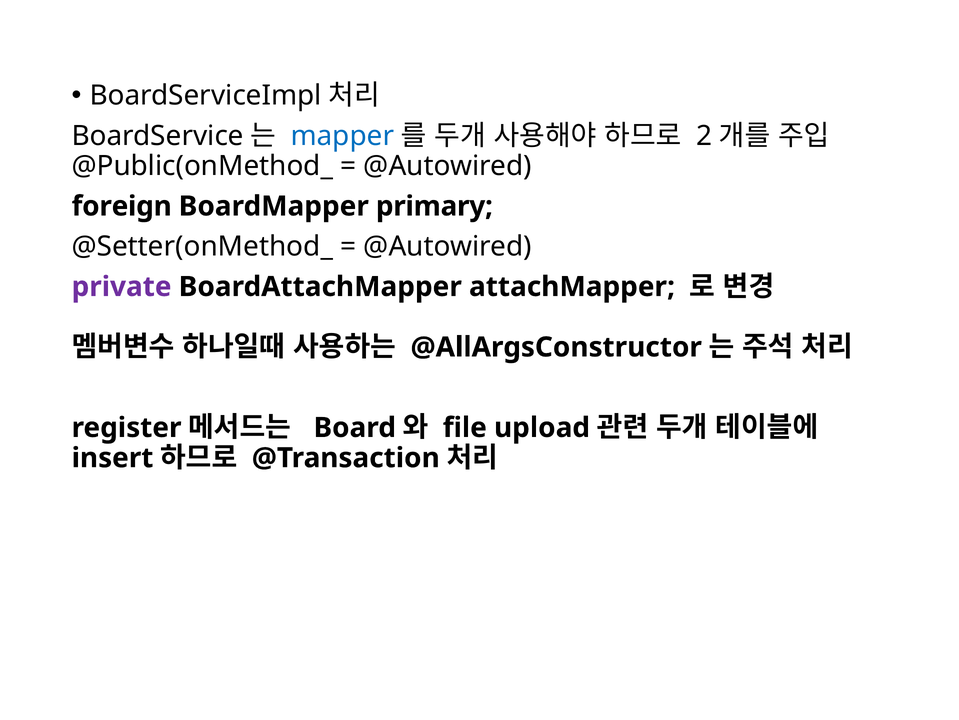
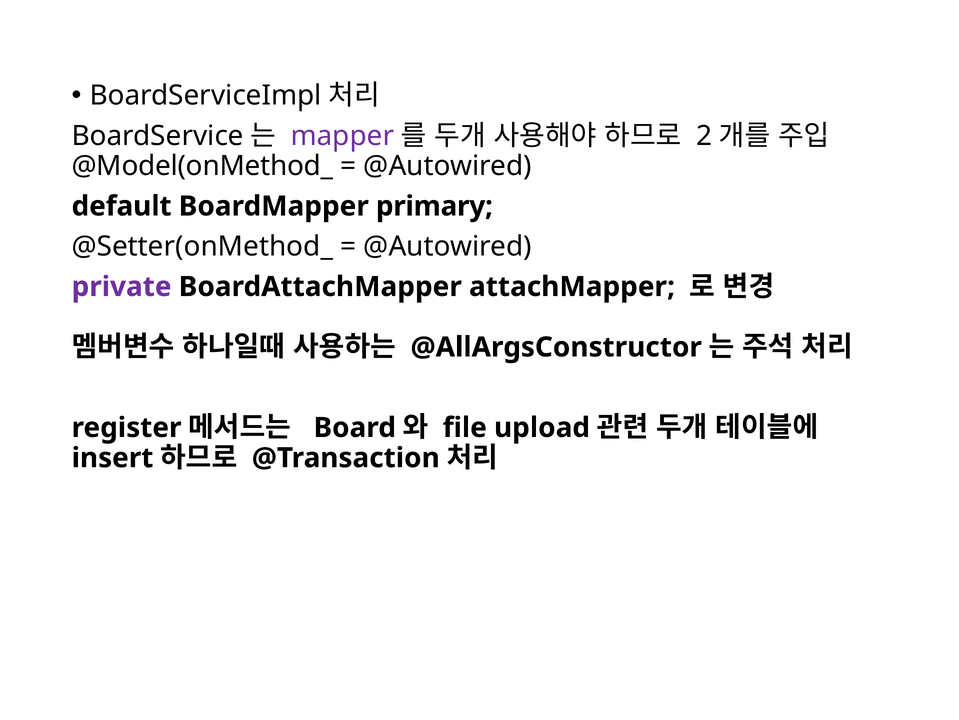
mapper colour: blue -> purple (342, 136)
@Public(onMethod_: @Public(onMethod_ -> @Model(onMethod_ (202, 166)
foreign: foreign -> default (122, 206)
